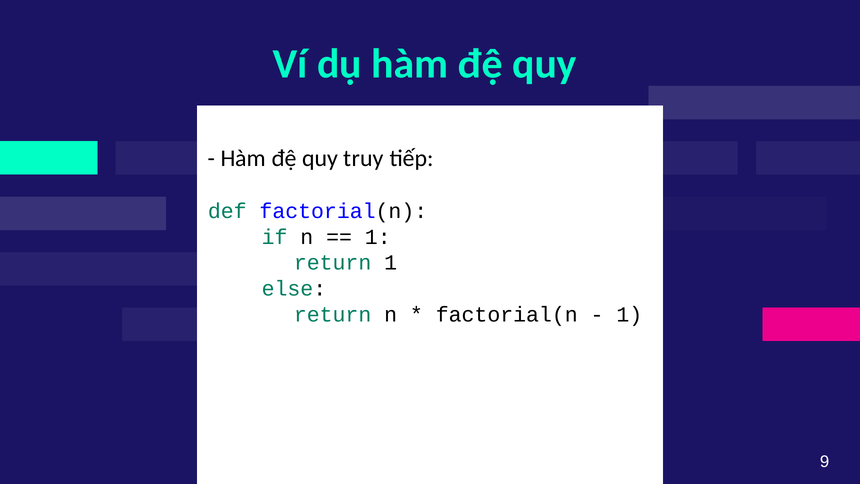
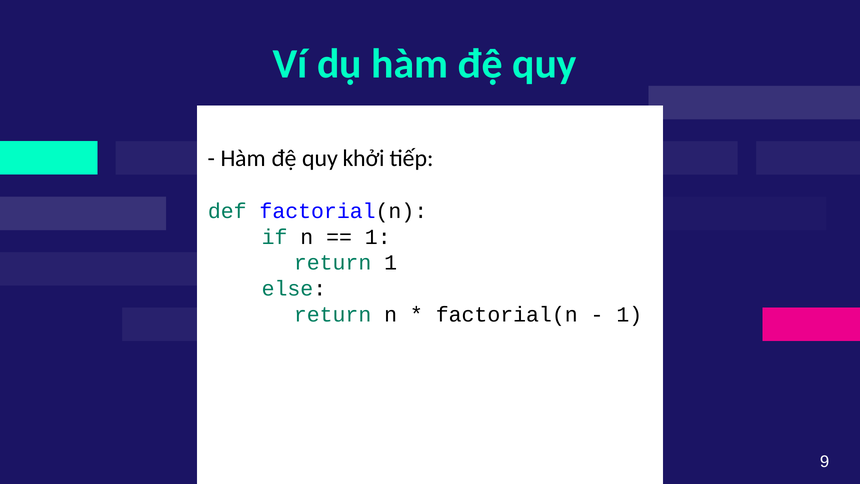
truy: truy -> khởi (364, 158)
